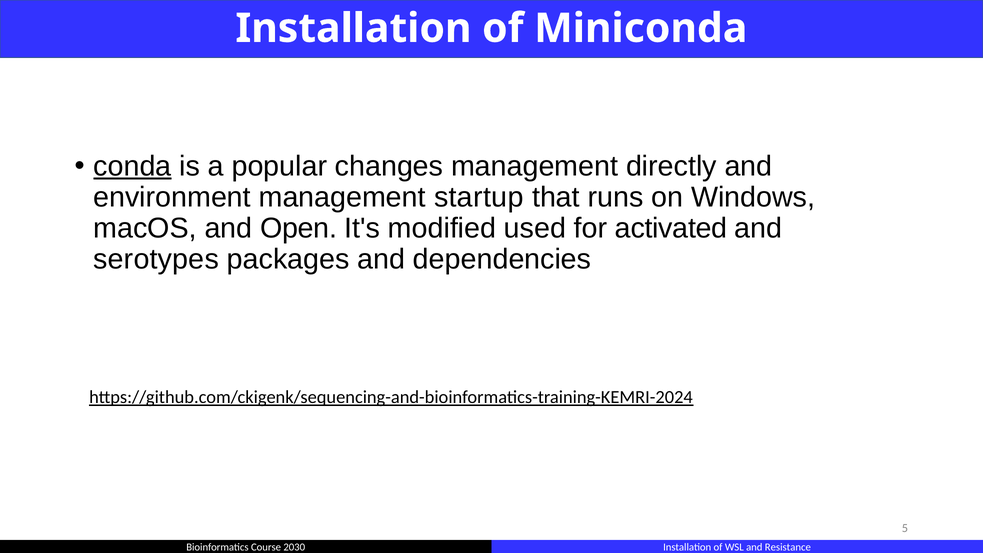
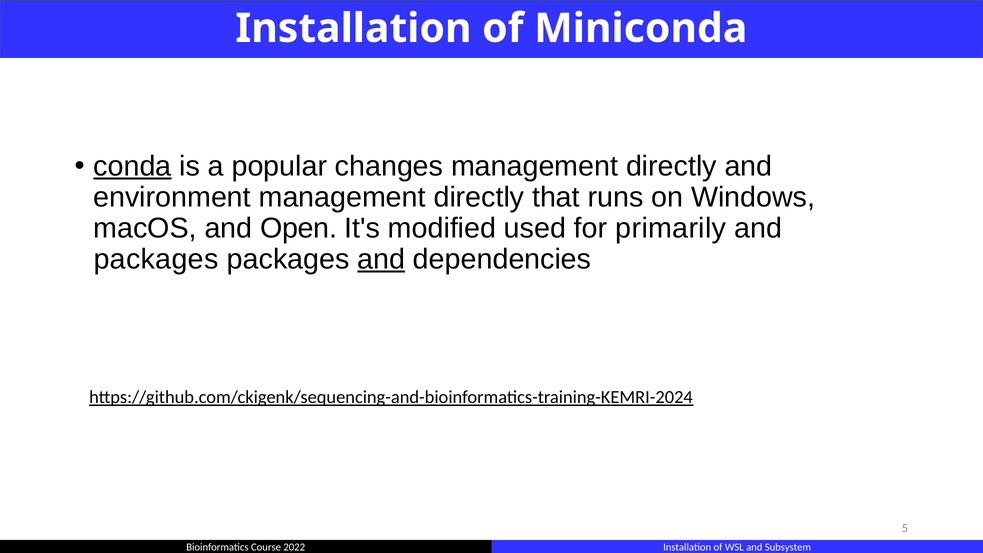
environment management startup: startup -> directly (479, 197)
activated: activated -> primarily (671, 228)
serotypes: serotypes -> packages (156, 259)
and underline: none -> present (381, 259)
2030: 2030 -> 2022 (294, 547)
Resistance: Resistance -> Subsystem (788, 547)
